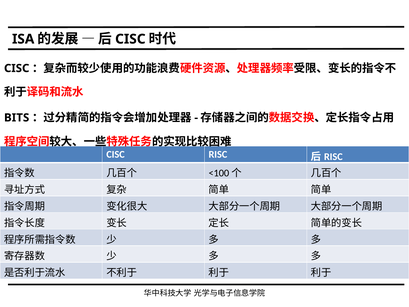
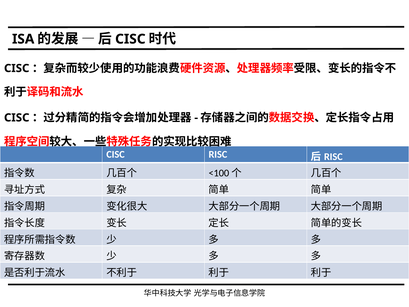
BITS: BITS -> CISC (17, 118)
